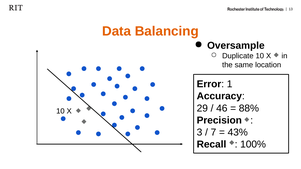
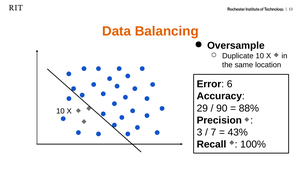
1: 1 -> 6 (230, 84)
46: 46 -> 90 (222, 108)
